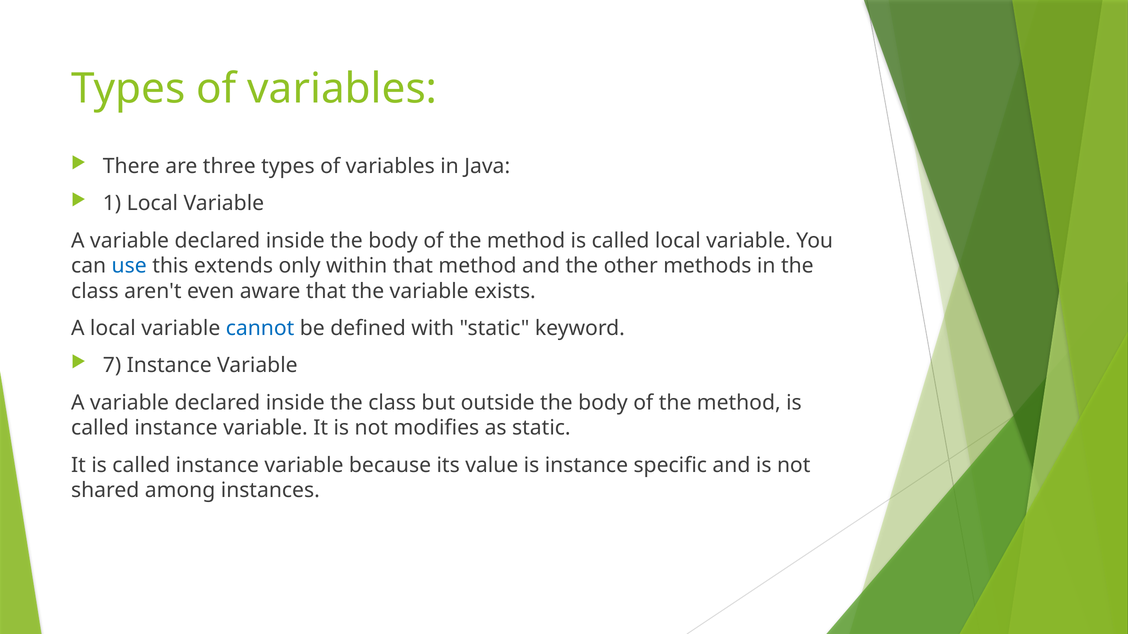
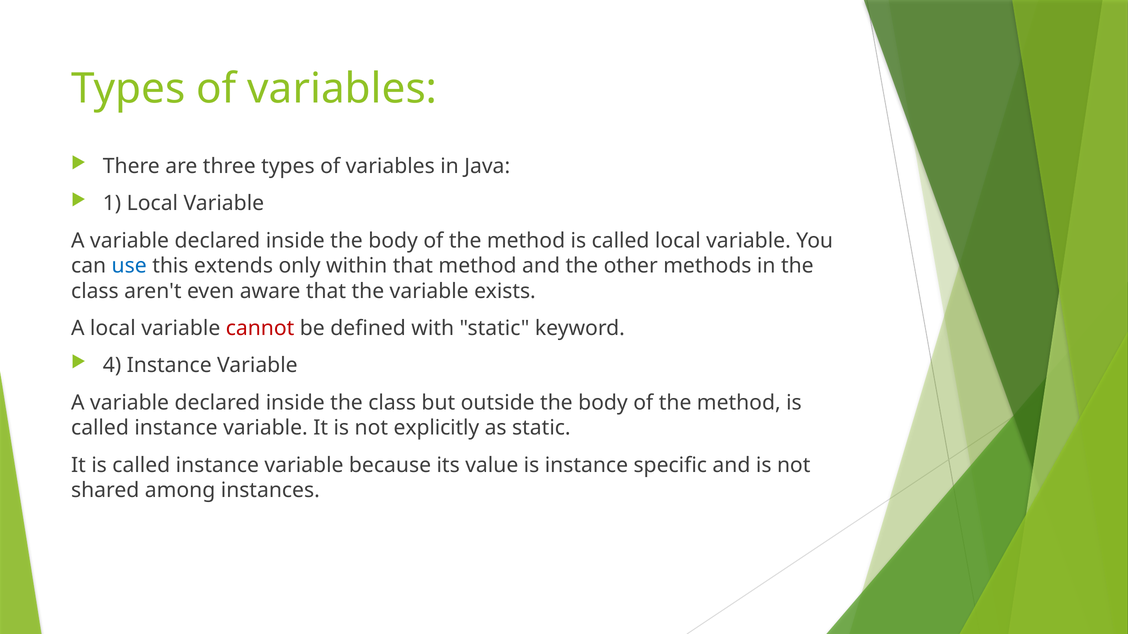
cannot colour: blue -> red (260, 329)
7: 7 -> 4 (112, 366)
modifies: modifies -> explicitly (436, 428)
